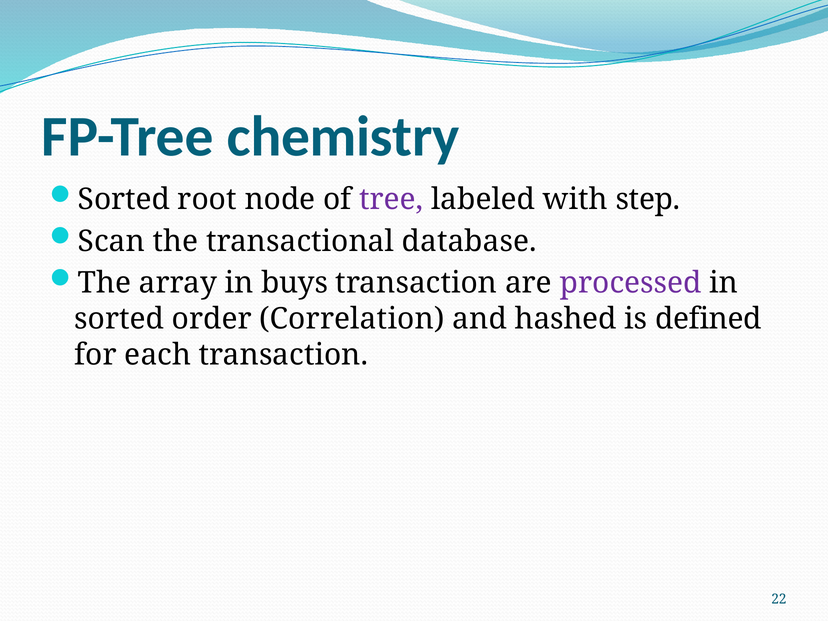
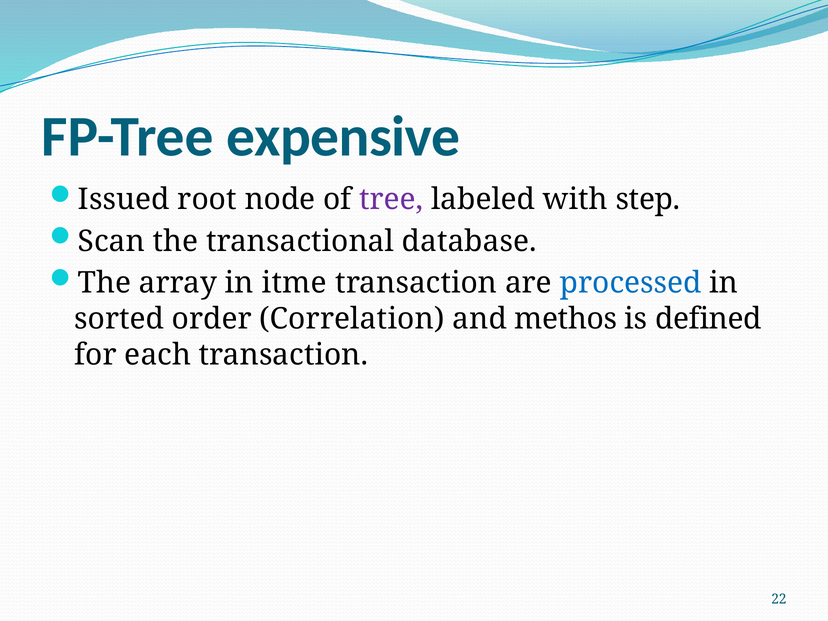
chemistry: chemistry -> expensive (343, 137)
Sorted: Sorted -> Issued (124, 199)
buys: buys -> itme (294, 283)
processed colour: purple -> blue (631, 283)
hashed: hashed -> methos (566, 319)
